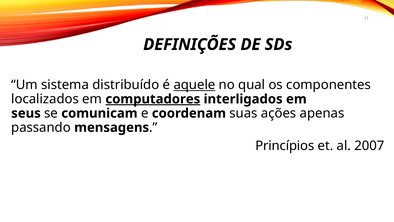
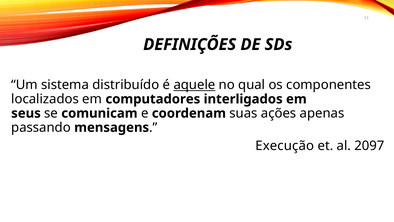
computadores underline: present -> none (153, 99)
Princípios: Princípios -> Execução (285, 146)
2007: 2007 -> 2097 (369, 146)
